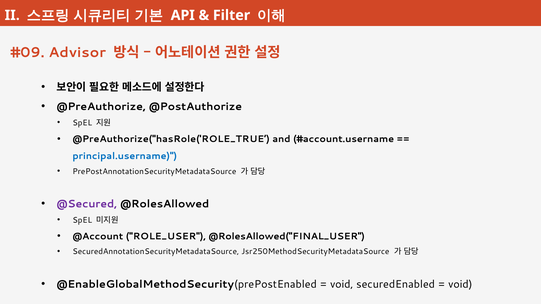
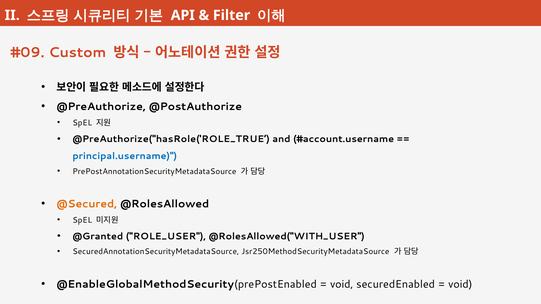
Advisor: Advisor -> Custom (77, 52)
@Secured colour: purple -> orange (87, 204)
@Account: @Account -> @Granted (98, 237)
@RolesAllowed("FINAL_USER: @RolesAllowed("FINAL_USER -> @RolesAllowed("WITH_USER (287, 237)
